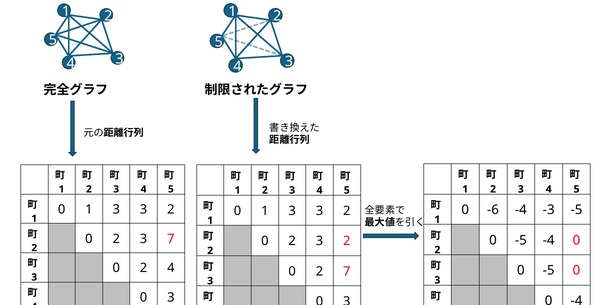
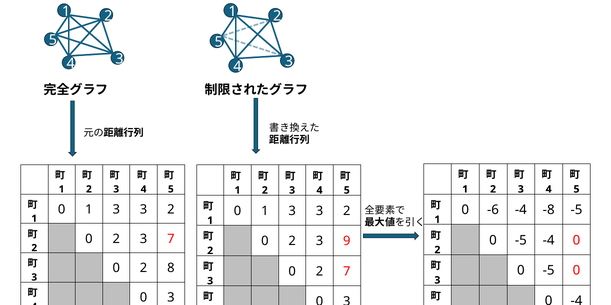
-3: -3 -> -8 (549, 210)
2 3 2: 2 -> 9 (347, 242)
2 4: 4 -> 8 (171, 269)
